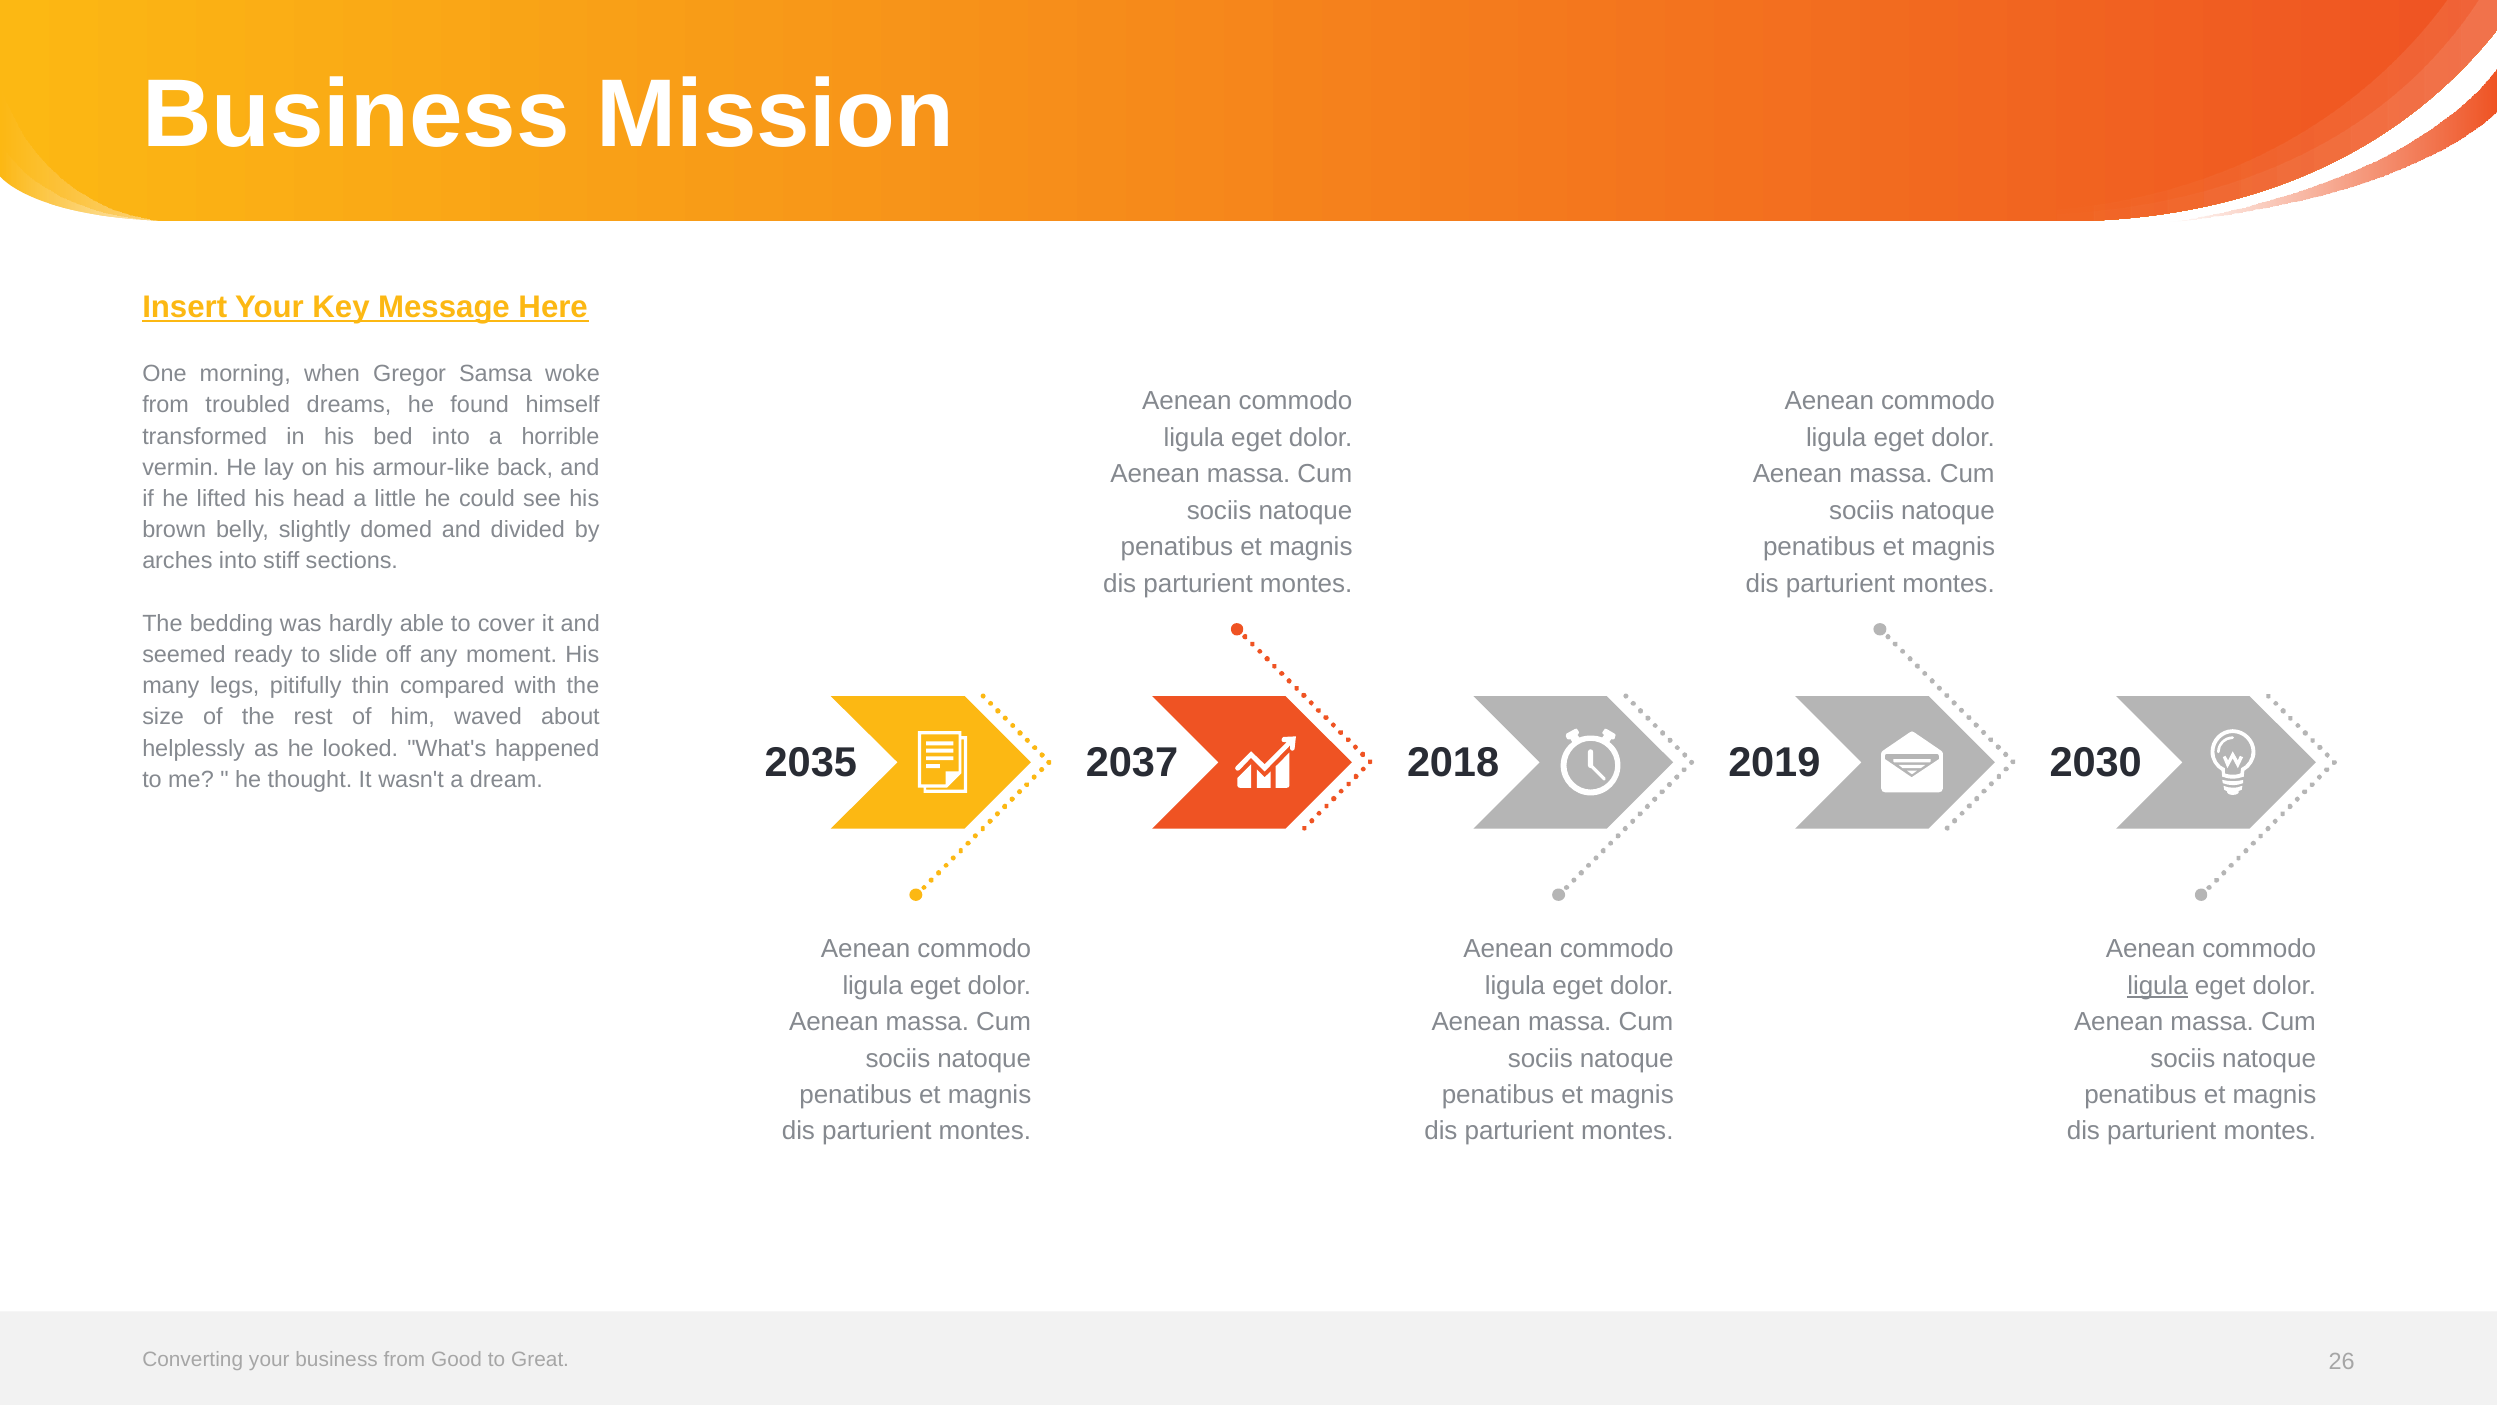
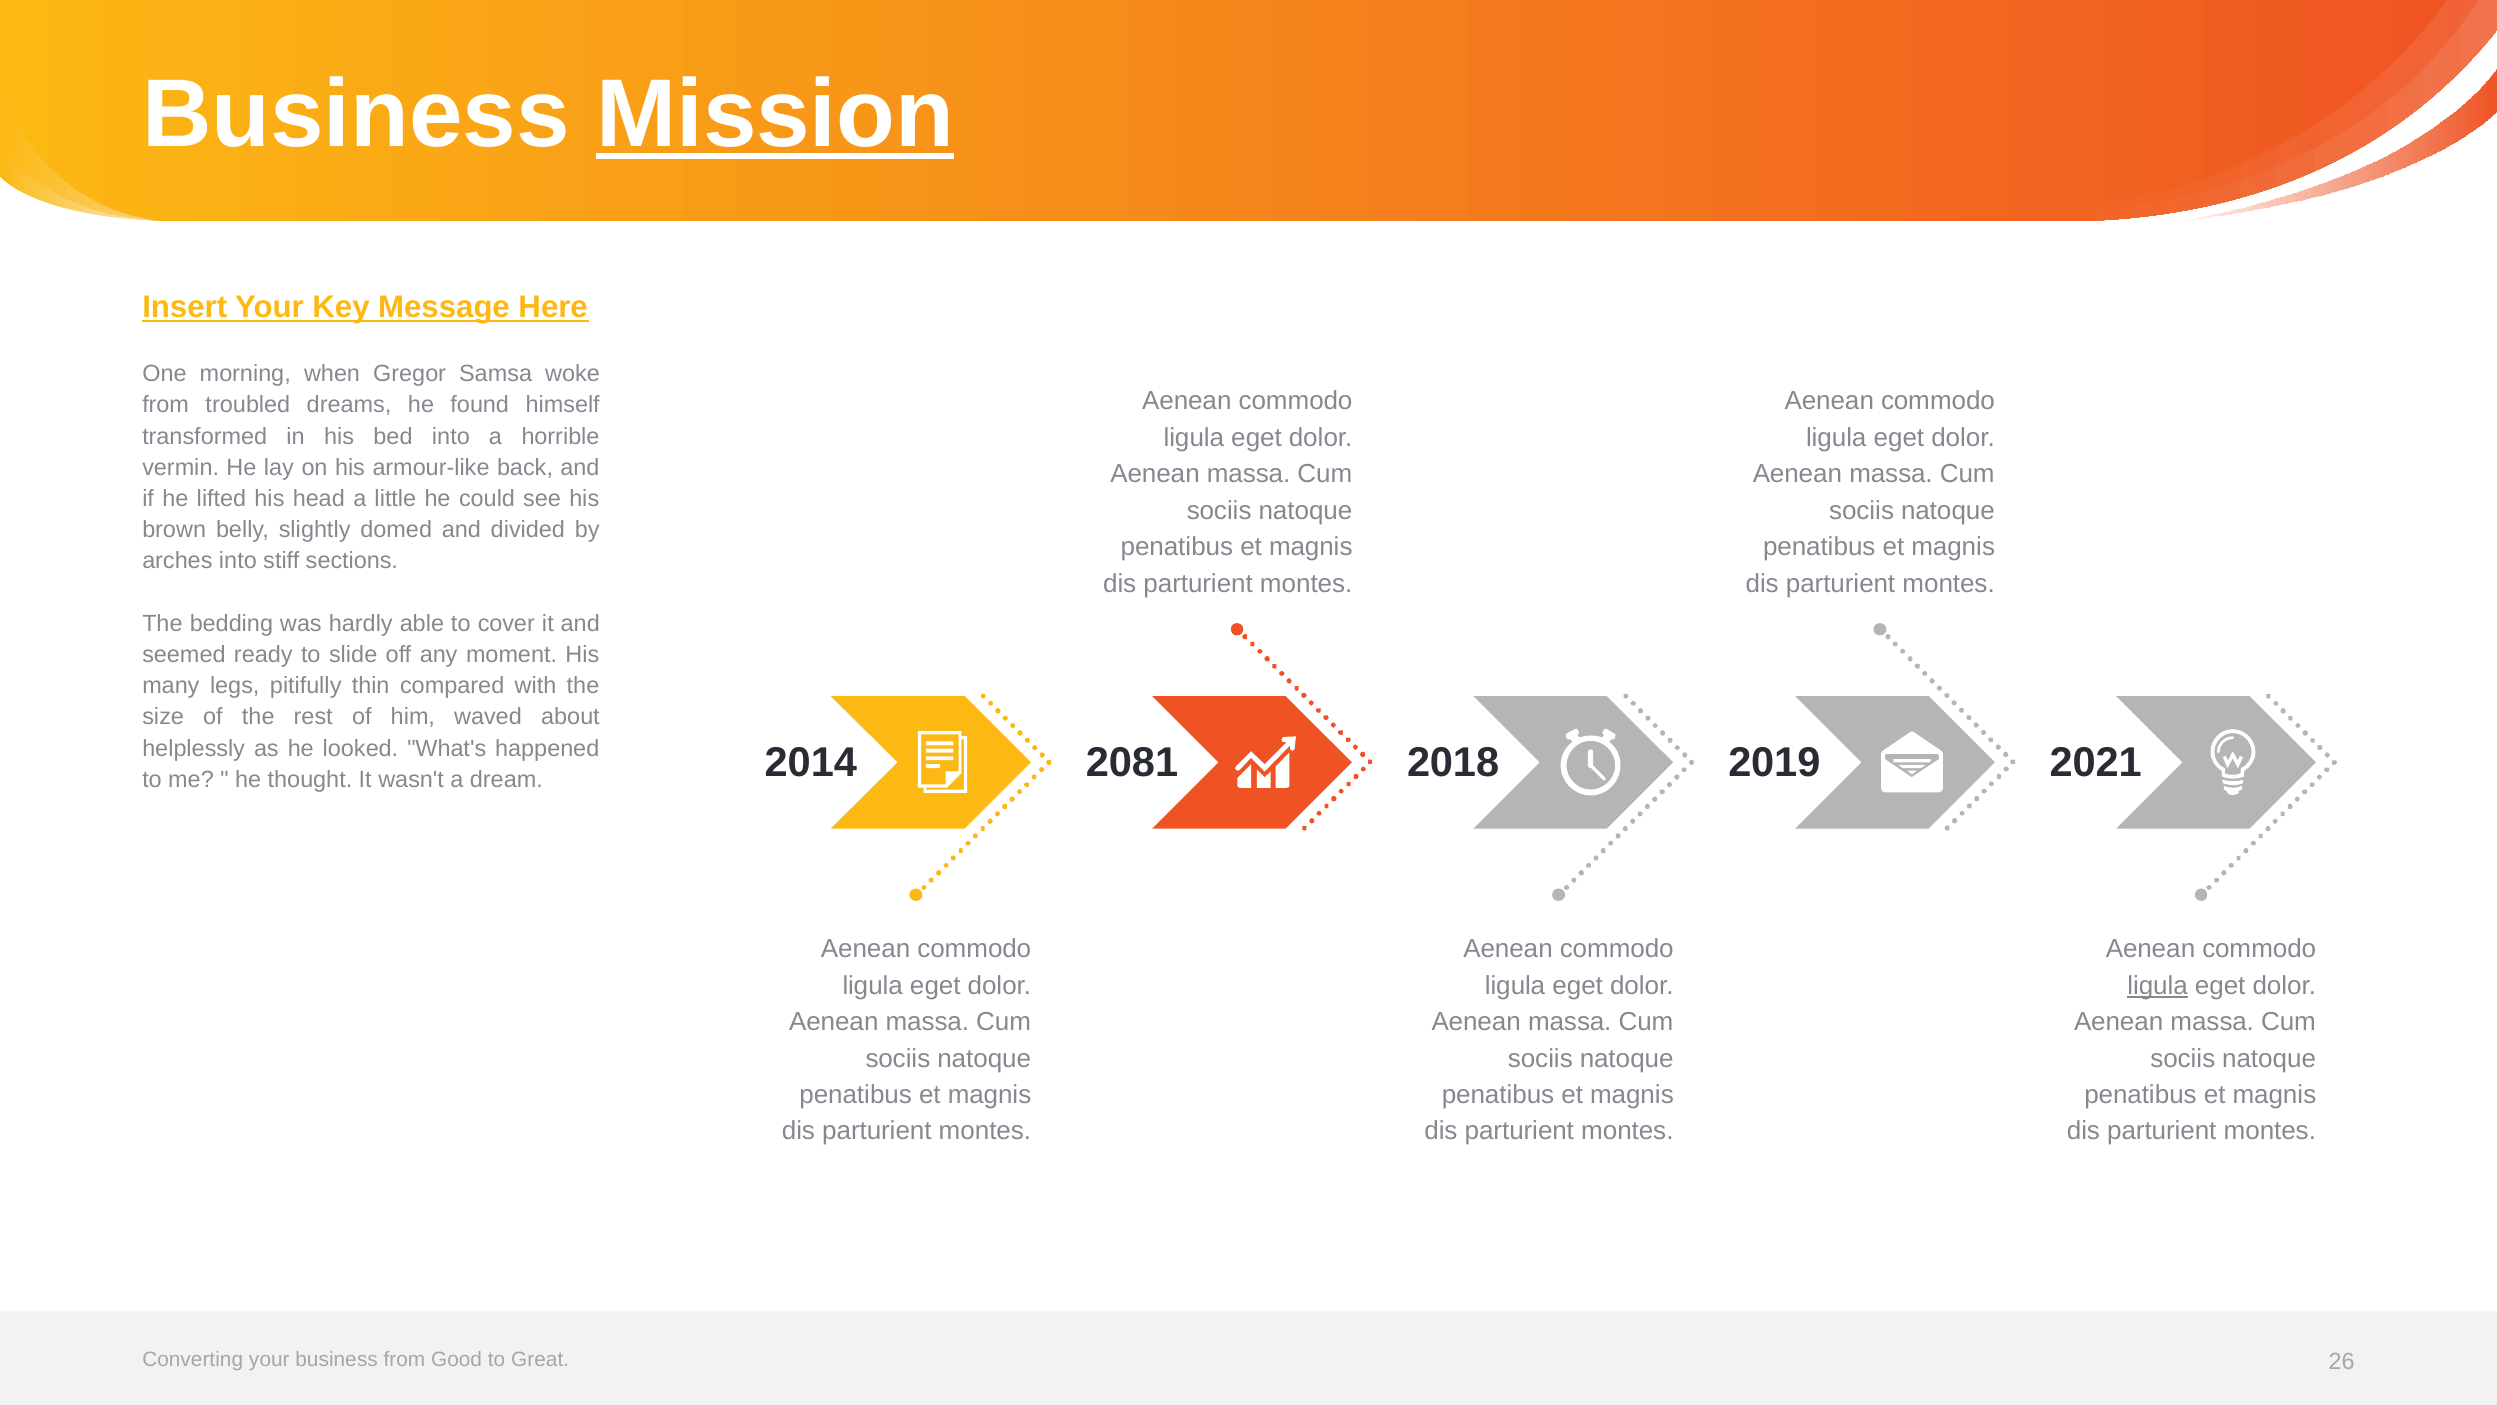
Mission underline: none -> present (775, 114)
2035: 2035 -> 2014 (811, 763)
2037: 2037 -> 2081 (1132, 763)
2030: 2030 -> 2021 (2096, 763)
